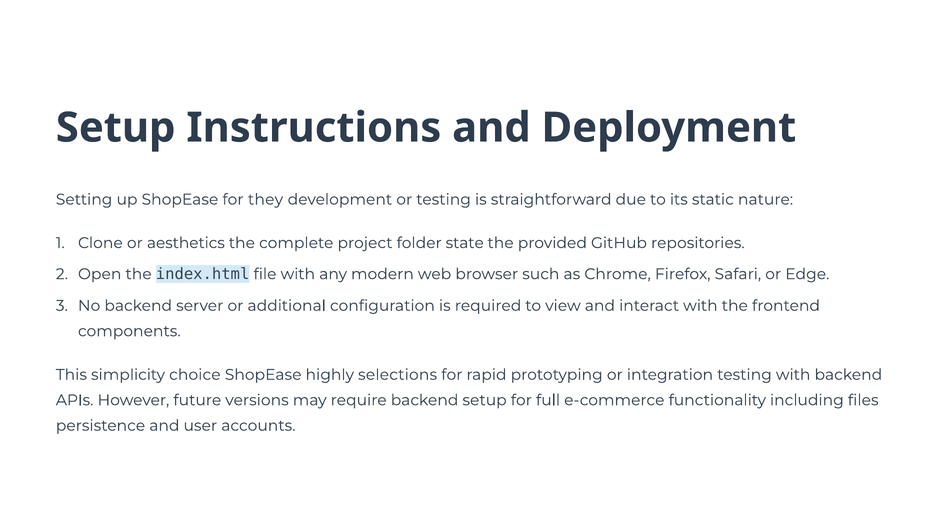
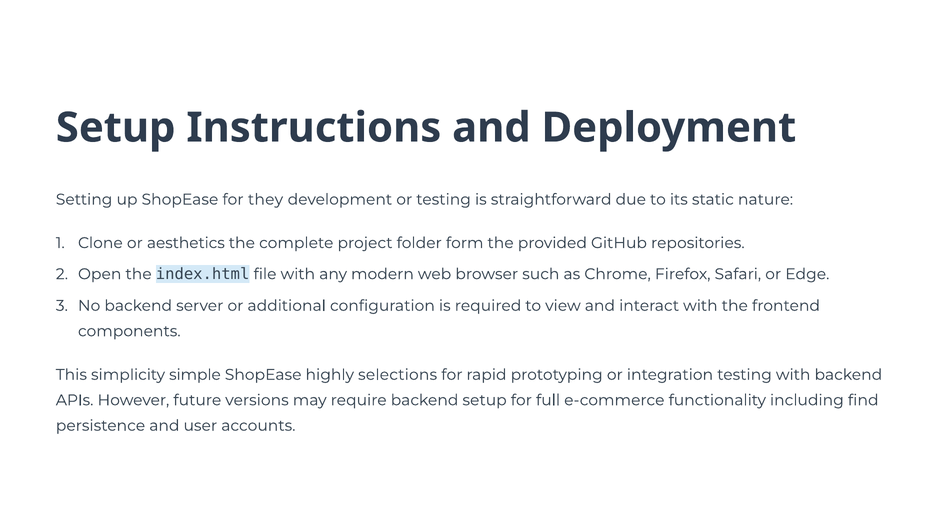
state: state -> form (465, 243)
choice: choice -> simple (195, 374)
files: files -> find (863, 400)
